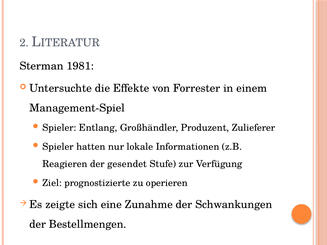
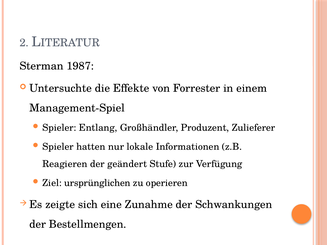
1981: 1981 -> 1987 (80, 66)
gesendet: gesendet -> geändert (127, 164)
prognostizierte: prognostizierte -> ursprünglichen (97, 183)
